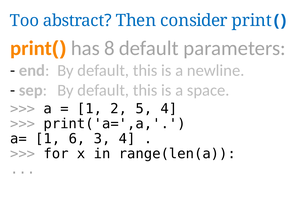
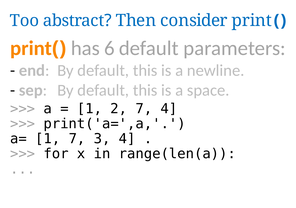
8: 8 -> 6 (109, 48)
2 5: 5 -> 7 (144, 109)
1 6: 6 -> 7 (77, 139)
